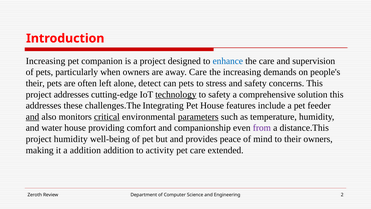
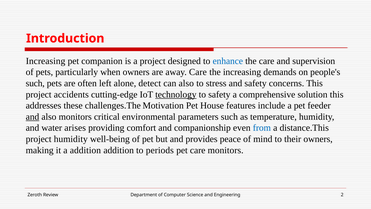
their: their -> such (35, 83)
can pets: pets -> also (186, 83)
project addresses: addresses -> accidents (71, 94)
Integrating: Integrating -> Motivation (163, 105)
critical underline: present -> none (107, 117)
parameters underline: present -> none (198, 117)
water house: house -> arises (75, 128)
from colour: purple -> blue (262, 128)
activity: activity -> periods (160, 150)
care extended: extended -> monitors (226, 150)
